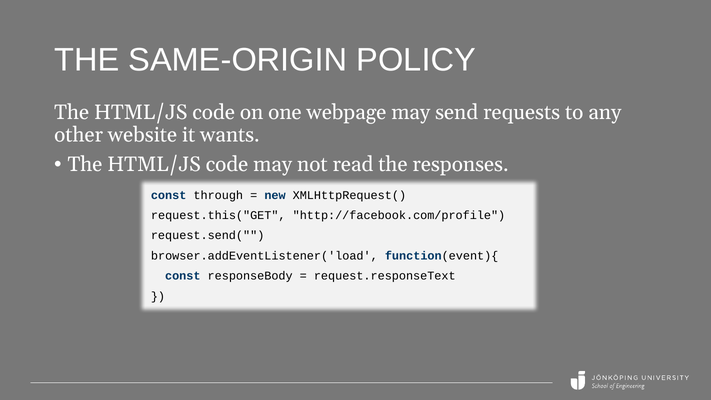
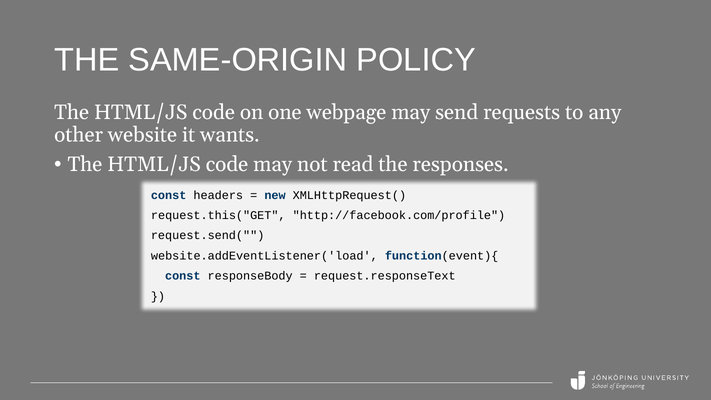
through: through -> headers (218, 195)
browser.addEventListener('load: browser.addEventListener('load -> website.addEventListener('load (264, 256)
